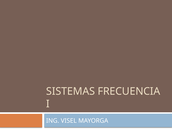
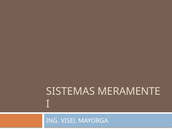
FRECUENCIA: FRECUENCIA -> MERAMENTE (129, 91)
